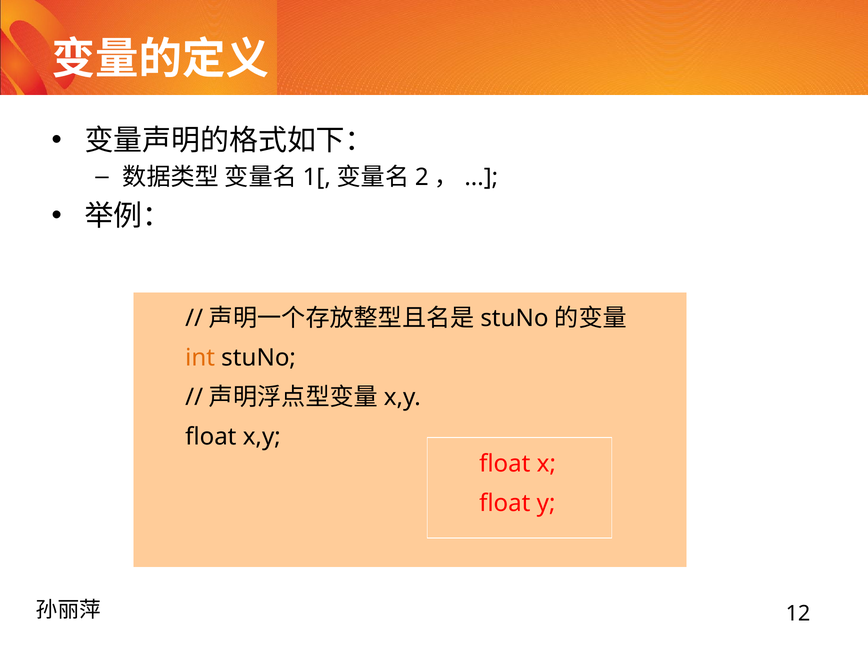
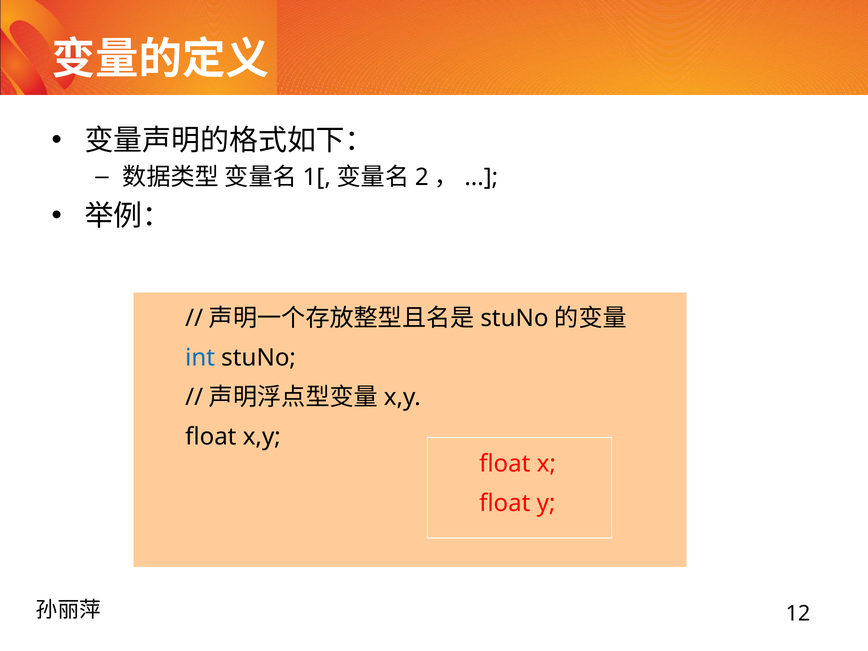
int colour: orange -> blue (200, 358)
